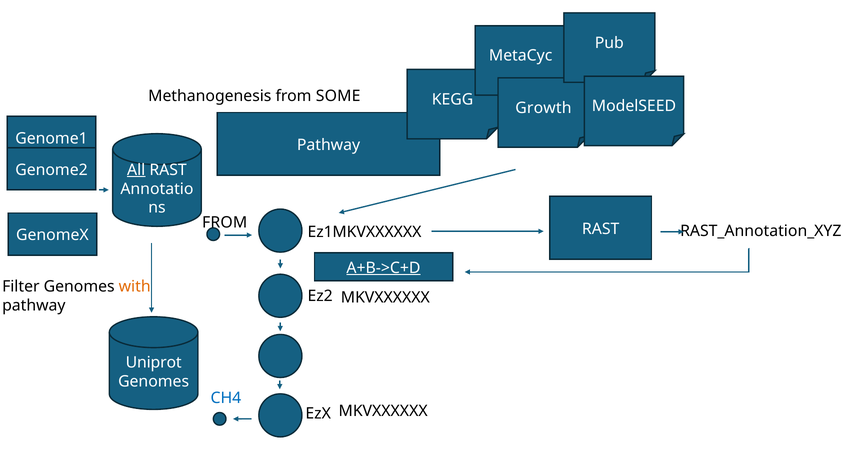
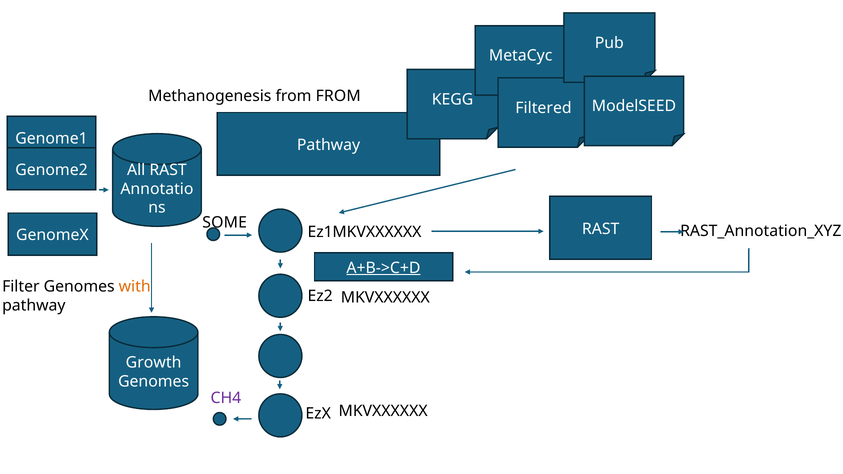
from SOME: SOME -> FROM (338, 96)
Growth: Growth -> Filtered (543, 108)
All underline: present -> none (136, 170)
FROM: FROM -> SOME (225, 222)
Uniprot: Uniprot -> Growth (154, 363)
CH4 colour: blue -> purple (226, 398)
